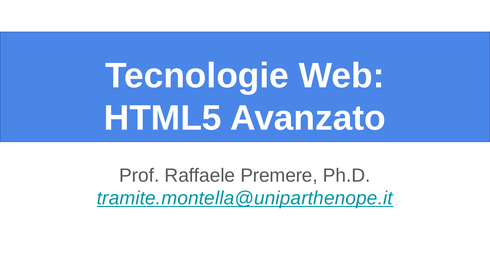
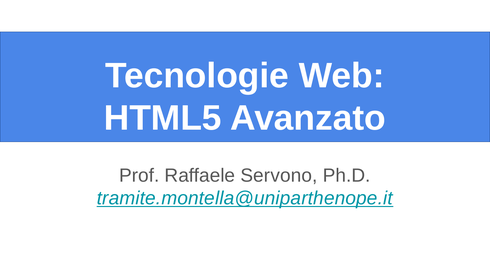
Premere: Premere -> Servono (279, 175)
